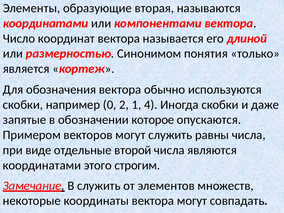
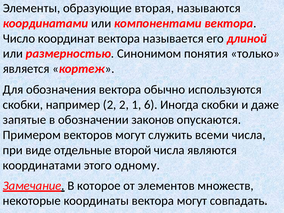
например 0: 0 -> 2 (110, 105)
4: 4 -> 6 (151, 105)
которое: которое -> законов (153, 120)
равны: равны -> всеми (212, 135)
строгим: строгим -> одному (137, 165)
В служить: служить -> которое (99, 186)
